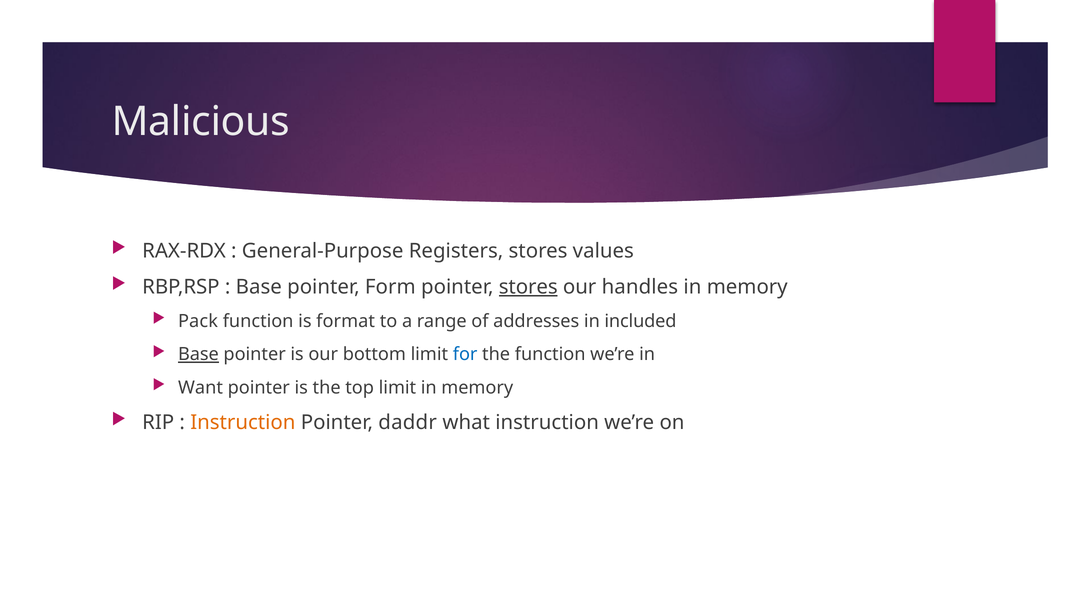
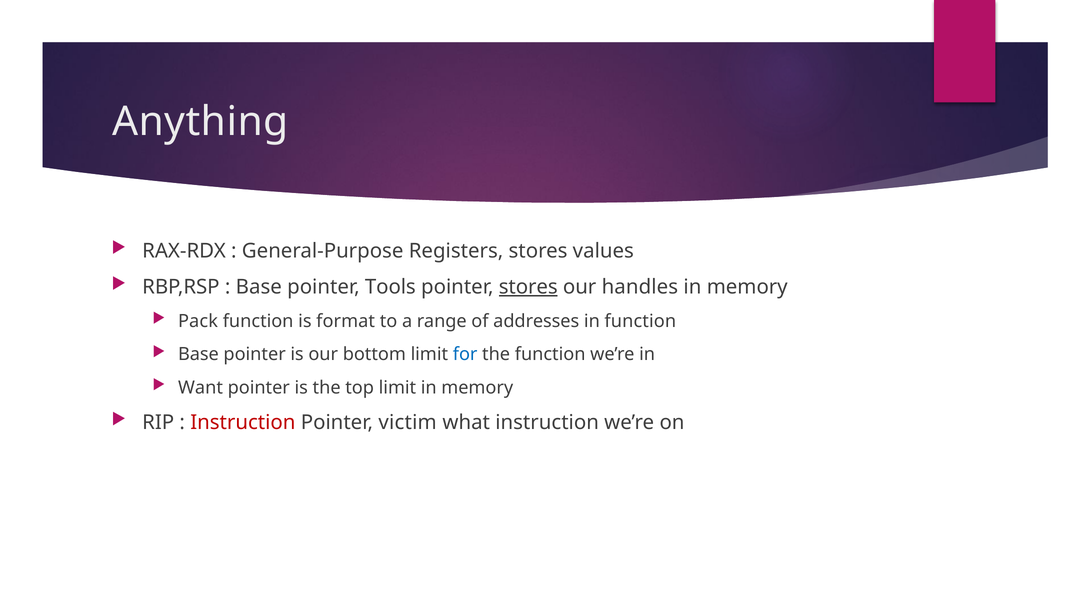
Malicious: Malicious -> Anything (200, 122)
Form: Form -> Tools (390, 287)
in included: included -> function (640, 321)
Base underline: present -> none (198, 354)
Instruction colour: orange -> red (243, 422)
daddr: daddr -> victim (408, 422)
